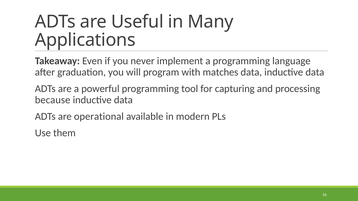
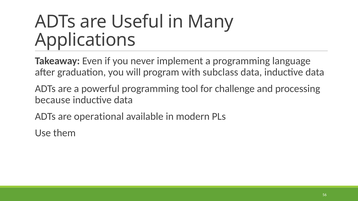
matches: matches -> subclass (220, 72)
capturing: capturing -> challenge (235, 89)
